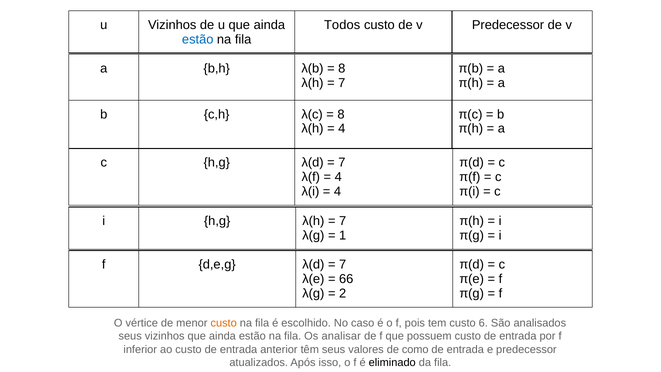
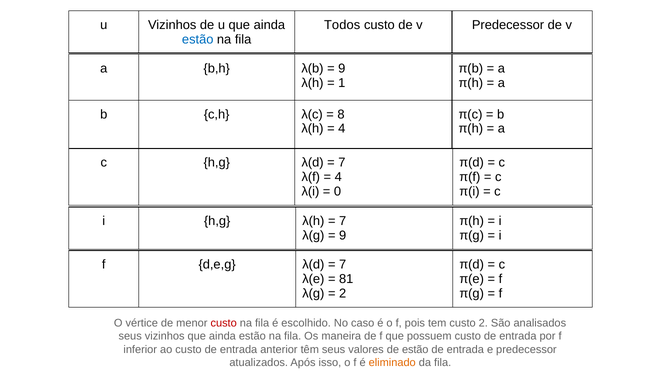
8: 8 -> 9 (342, 68)
7: 7 -> 1 (342, 83)
4: 4 -> 0 (338, 191)
1: 1 -> 9 (343, 235)
66: 66 -> 81 (346, 279)
custo colour: orange -> red (224, 323)
custo 6: 6 -> 2 (483, 323)
analisar: analisar -> maneira (341, 336)
de como: como -> estão (415, 349)
eliminado colour: black -> orange (392, 363)
